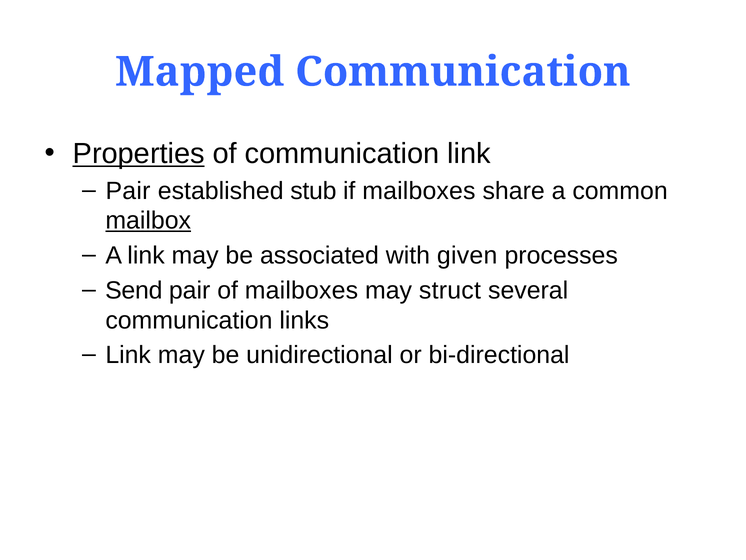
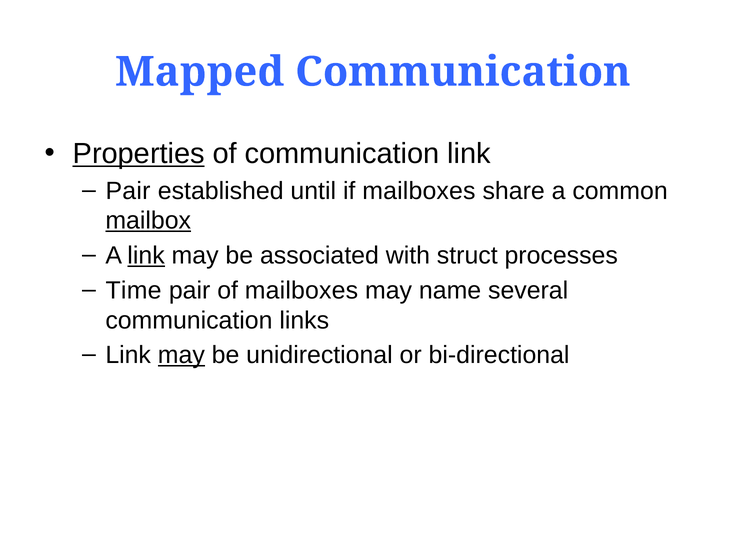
stub: stub -> until (313, 191)
link underline: none -> present (146, 255)
given: given -> struct (467, 255)
Send: Send -> Time (134, 290)
struct: struct -> name (450, 290)
may underline: none -> present (181, 355)
